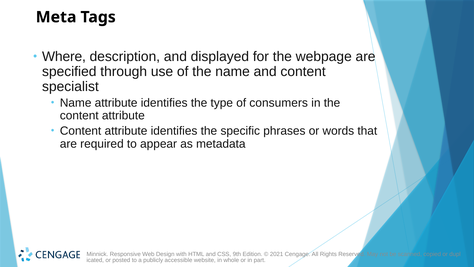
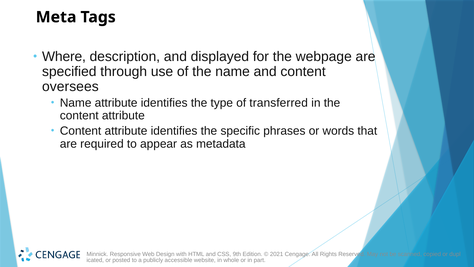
specialist: specialist -> oversees (70, 86)
consumers: consumers -> transferred (279, 103)
